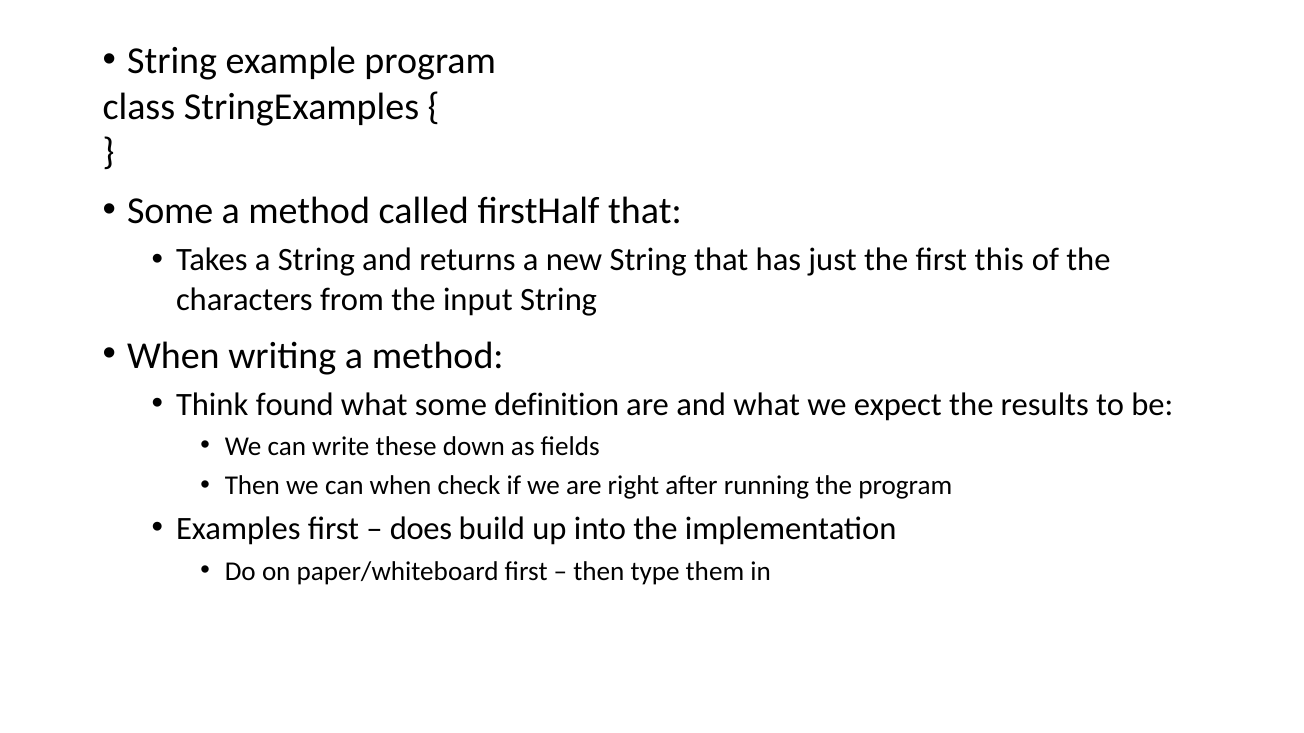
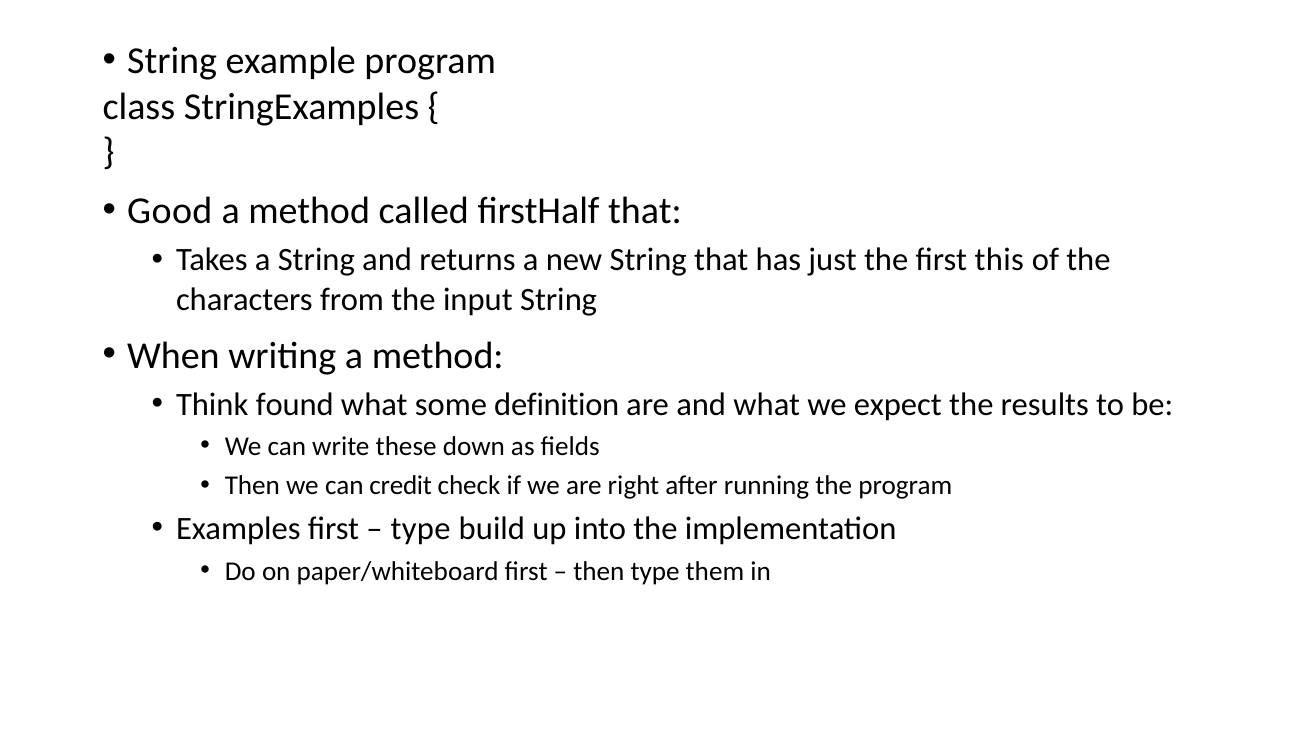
Some: Some -> Good (170, 212)
can when: when -> credit (401, 486)
does: does -> type (421, 529)
